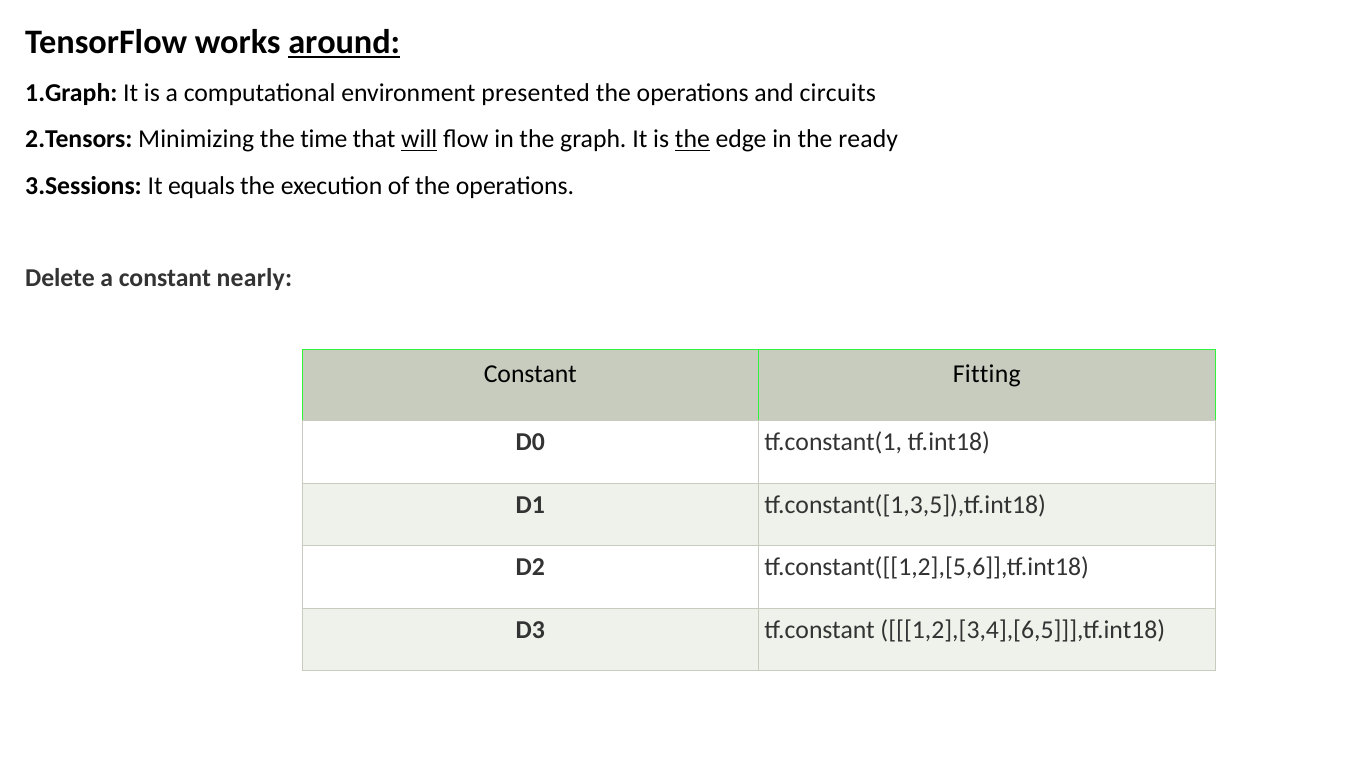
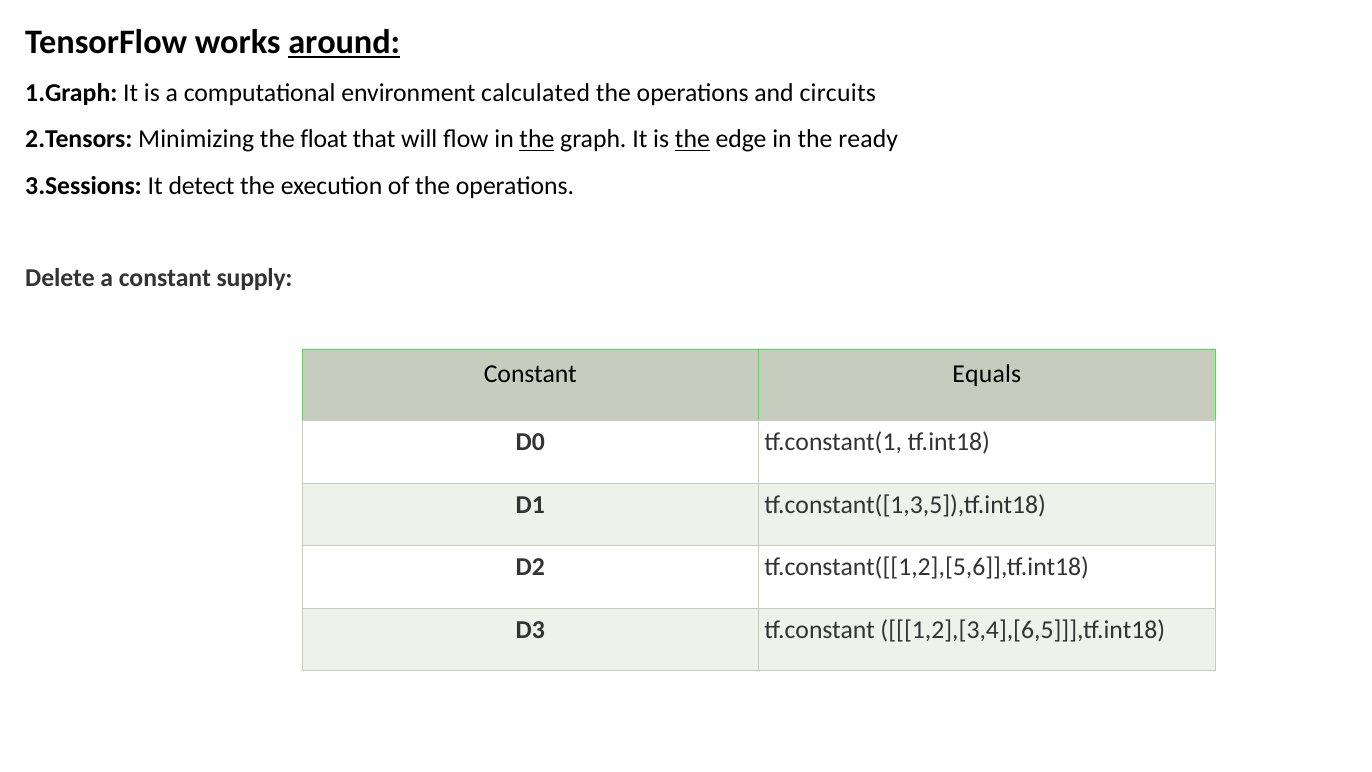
presented: presented -> calculated (536, 93)
time: time -> float (324, 139)
will underline: present -> none (419, 139)
the underline: none -> present (537, 139)
equals: equals -> detect (201, 186)
nearly: nearly -> supply (255, 278)
Fitting: Fitting -> Equals (987, 374)
